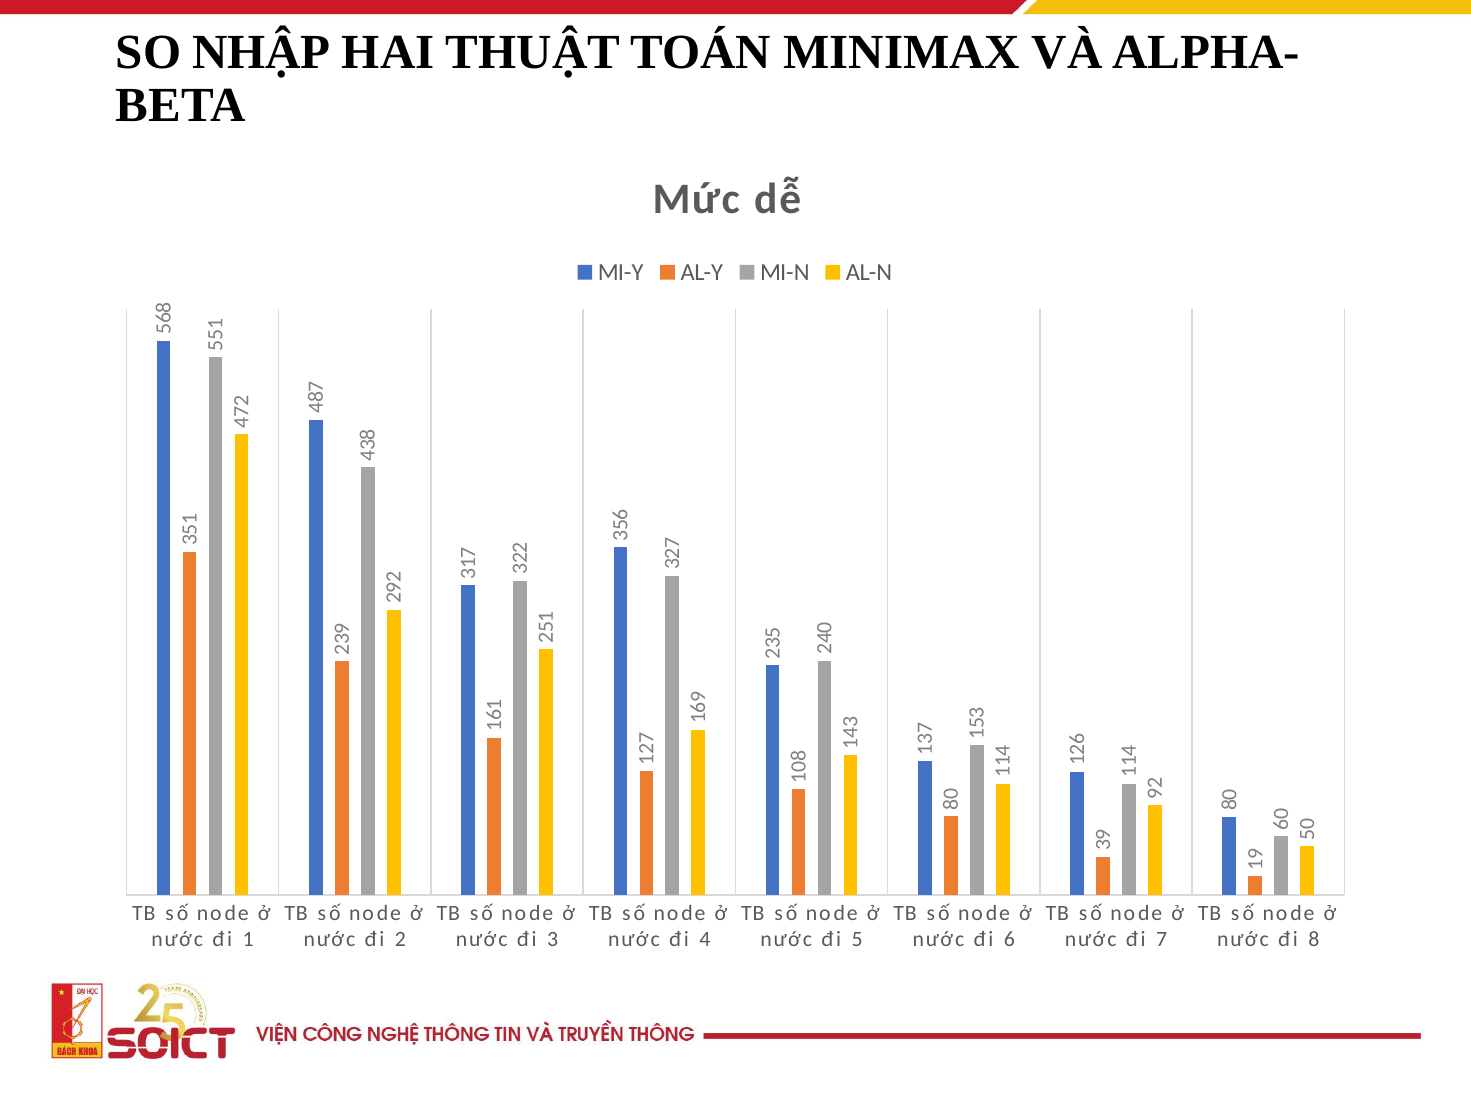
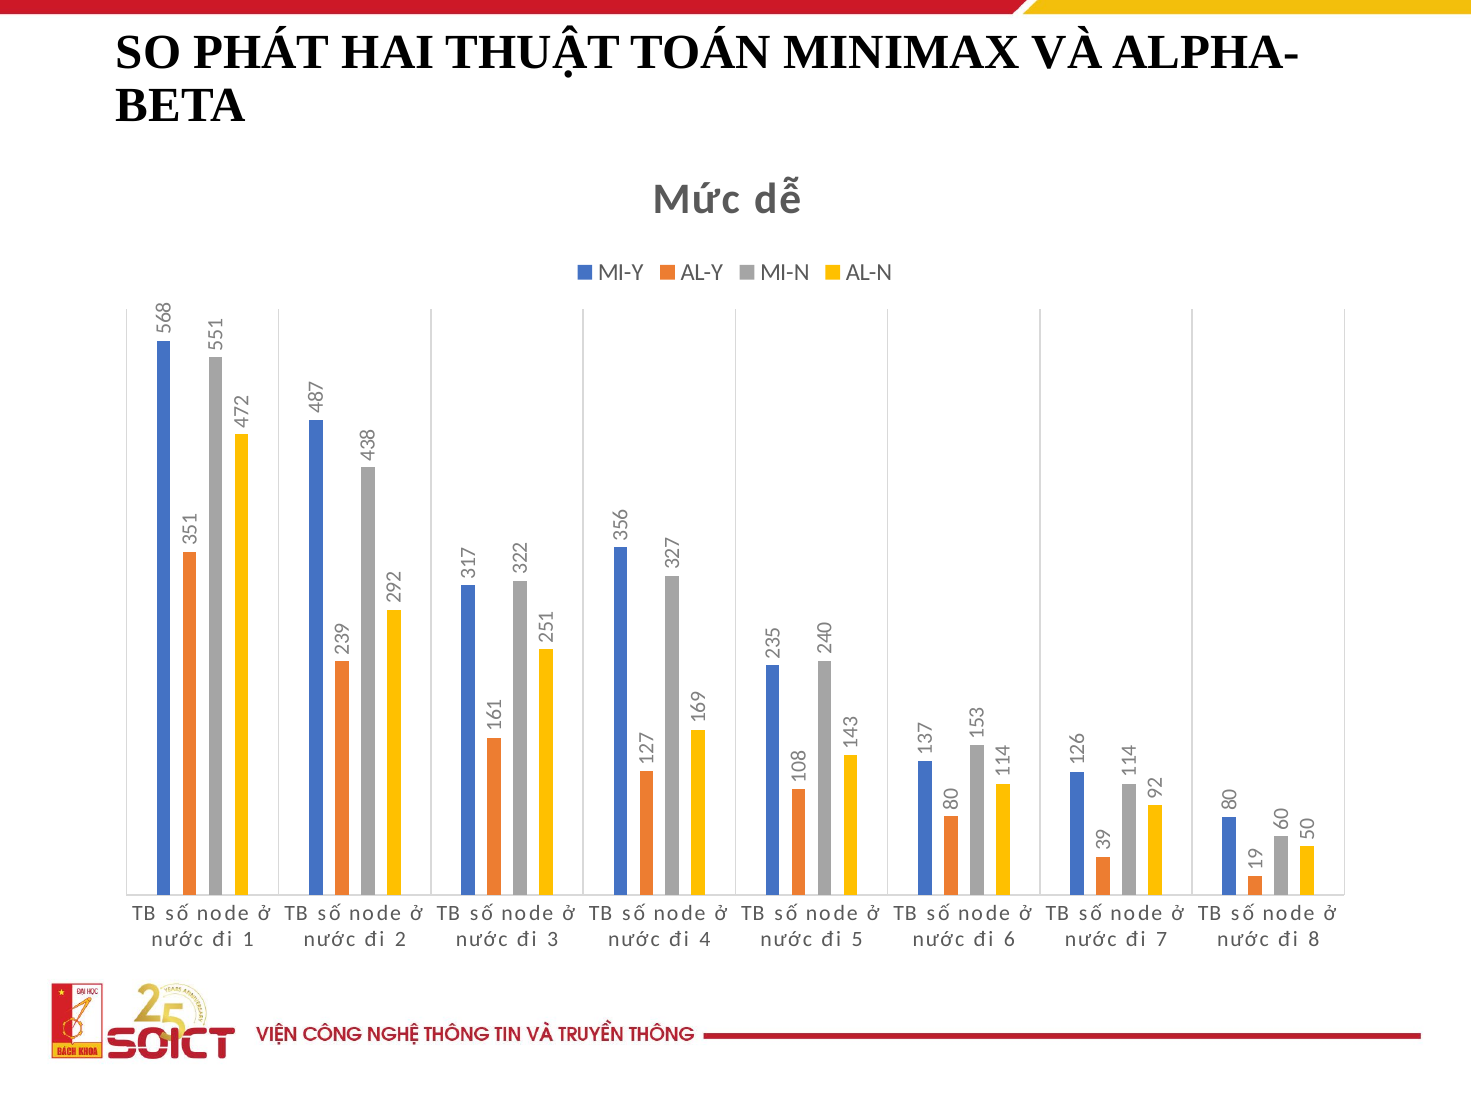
NHẬP: NHẬP -> PHÁT (261, 52)
